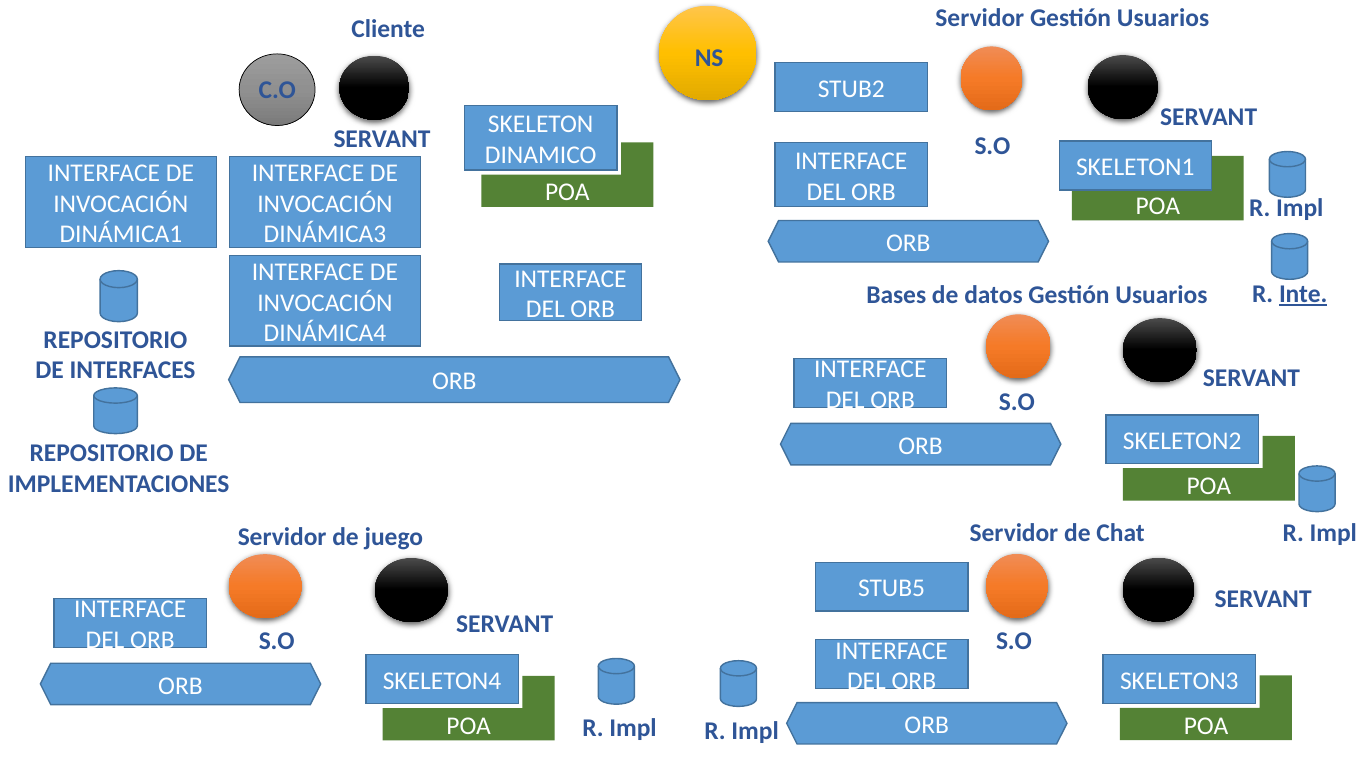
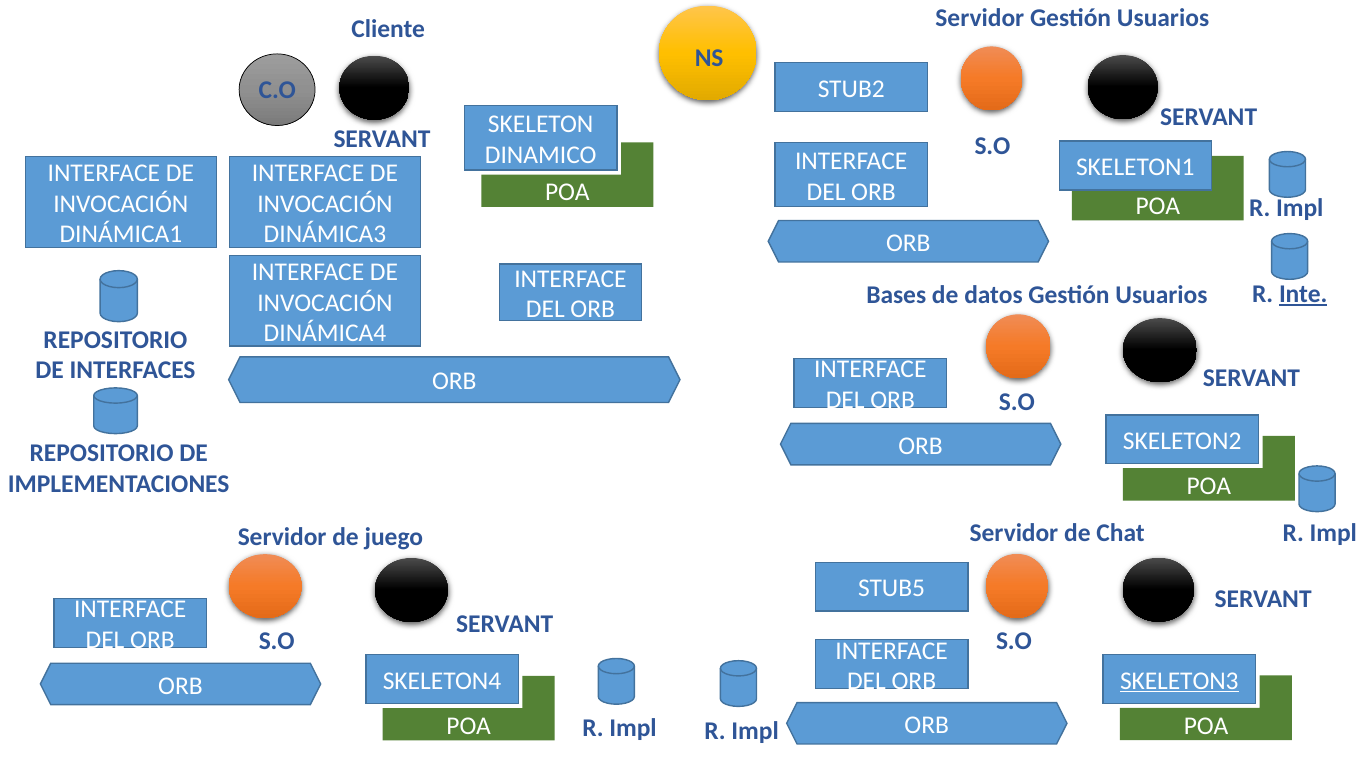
SKELETON3 underline: none -> present (1179, 681)
